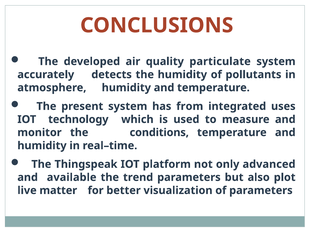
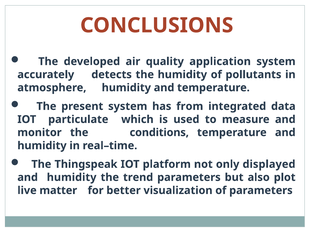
particulate: particulate -> application (220, 62)
uses: uses -> data (283, 107)
technology: technology -> particulate (78, 120)
advanced: advanced -> displayed (269, 165)
available: available -> humidity (72, 178)
